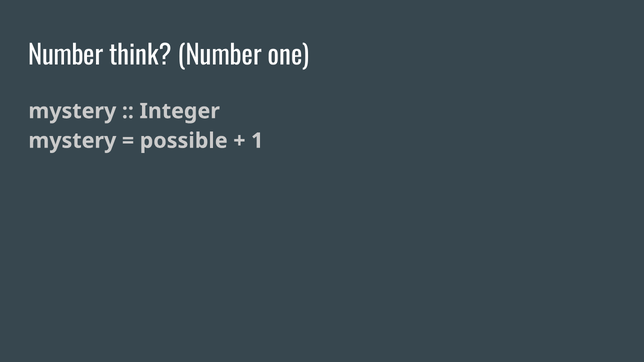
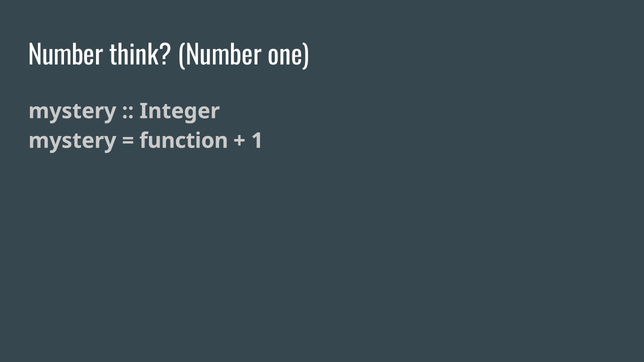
possible: possible -> function (184, 141)
